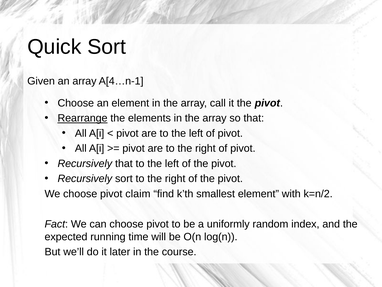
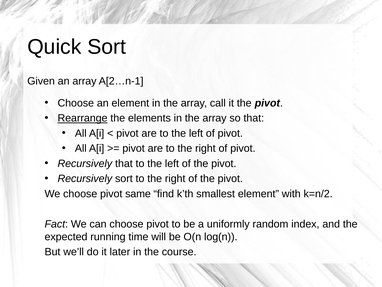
A[4…n-1: A[4…n-1 -> A[2…n-1 (121, 81)
claim: claim -> same (138, 193)
